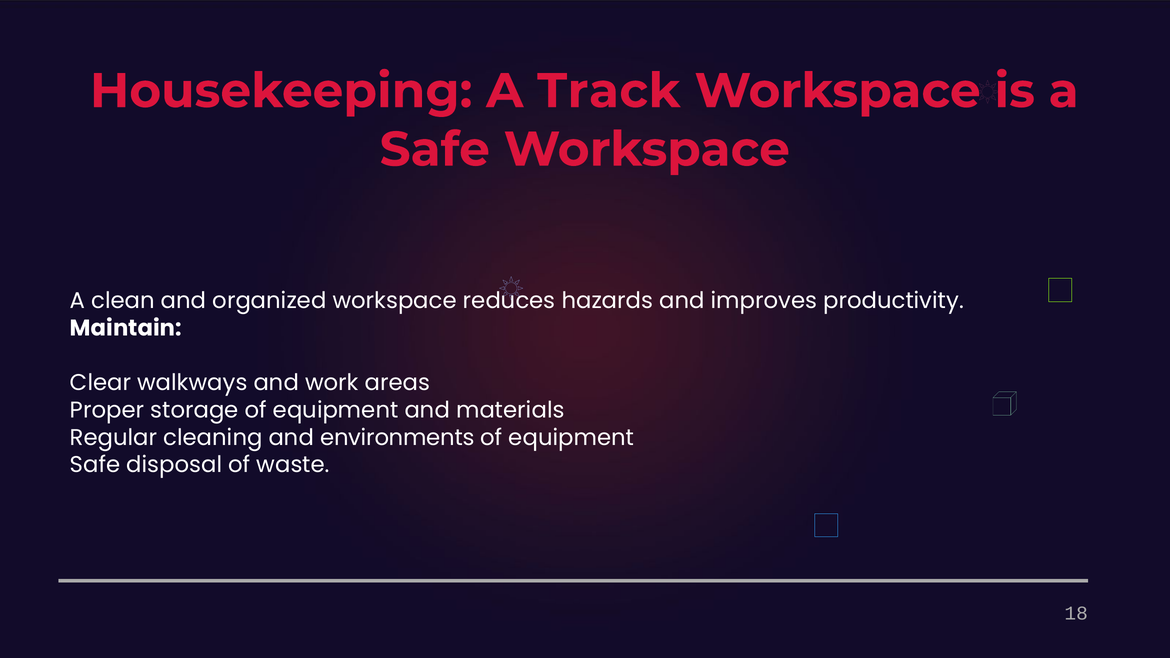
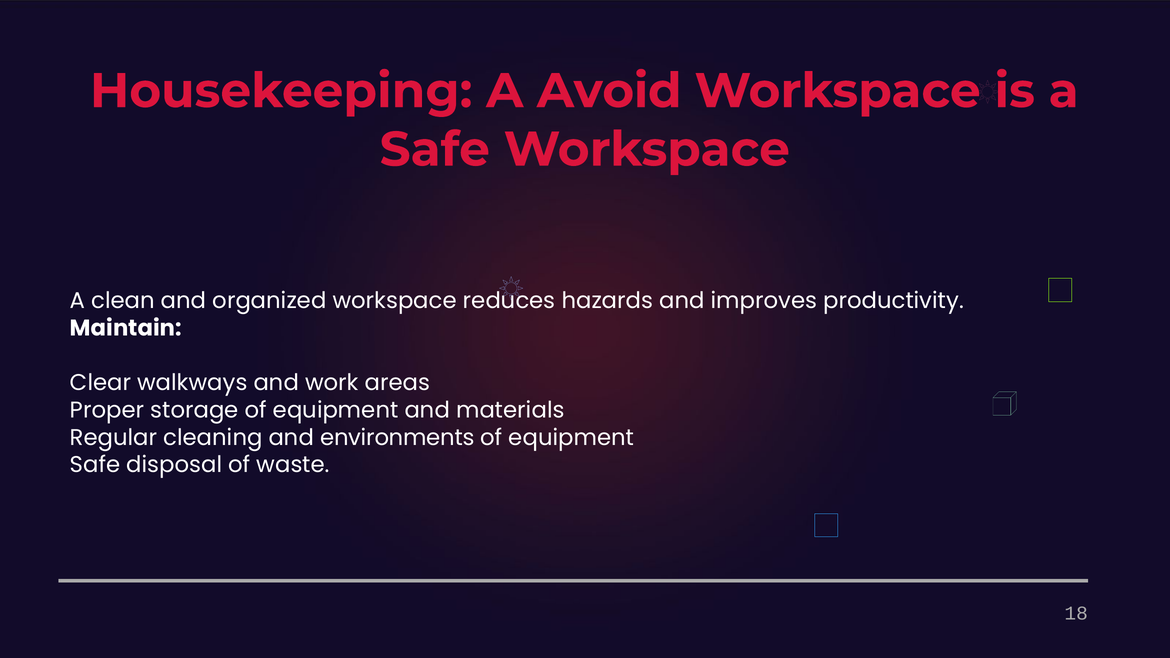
Track: Track -> Avoid (609, 91)
